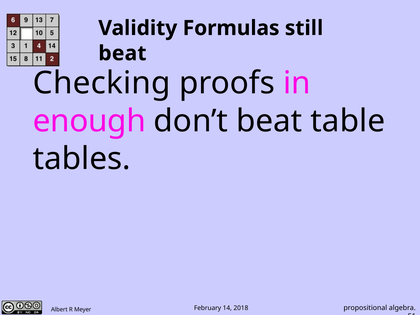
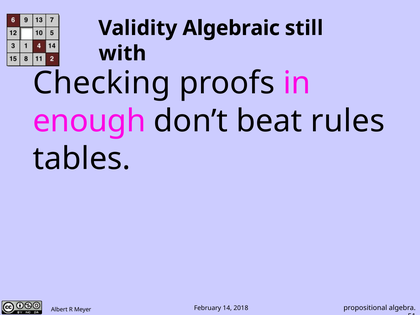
Formulas: Formulas -> Algebraic (231, 28)
beat: beat -> with (122, 53)
table: table -> rules (348, 121)
